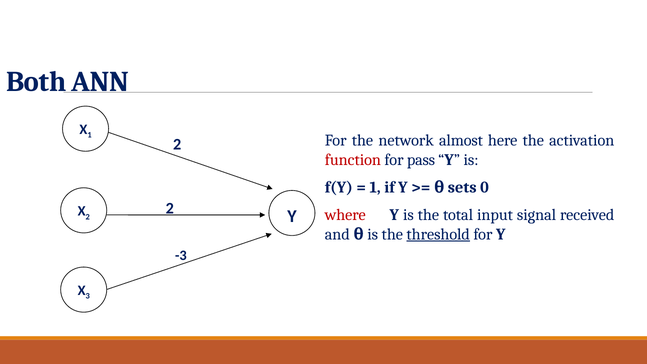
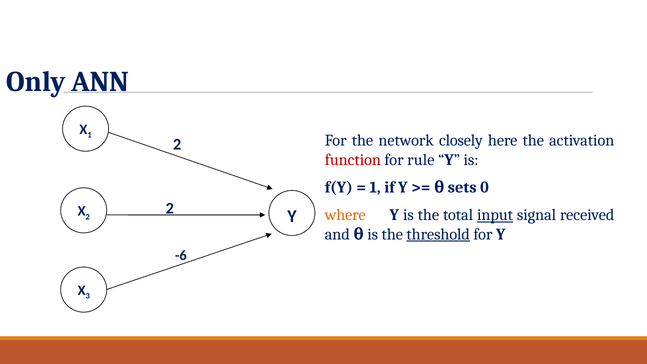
Both: Both -> Only (36, 82)
almost: almost -> closely (461, 140)
pass: pass -> rule (421, 160)
where colour: red -> orange (345, 215)
input underline: none -> present (495, 215)
-3: -3 -> -6 (181, 256)
